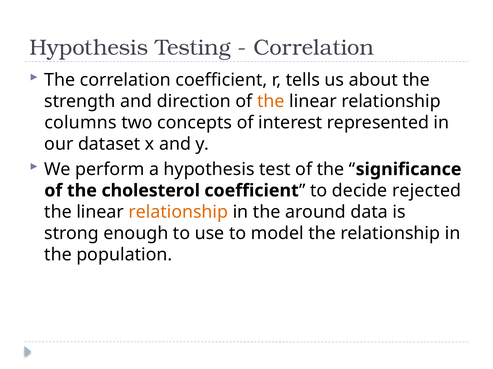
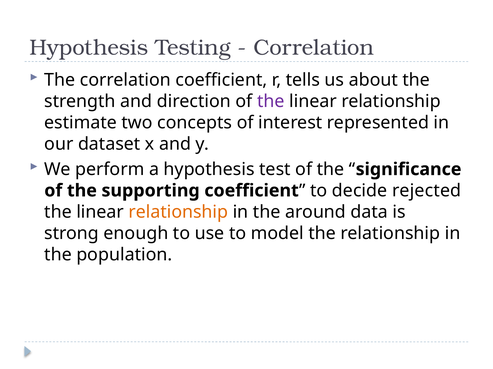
the colour: orange -> purple (271, 101)
columns: columns -> estimate (81, 123)
cholesterol: cholesterol -> supporting (151, 191)
